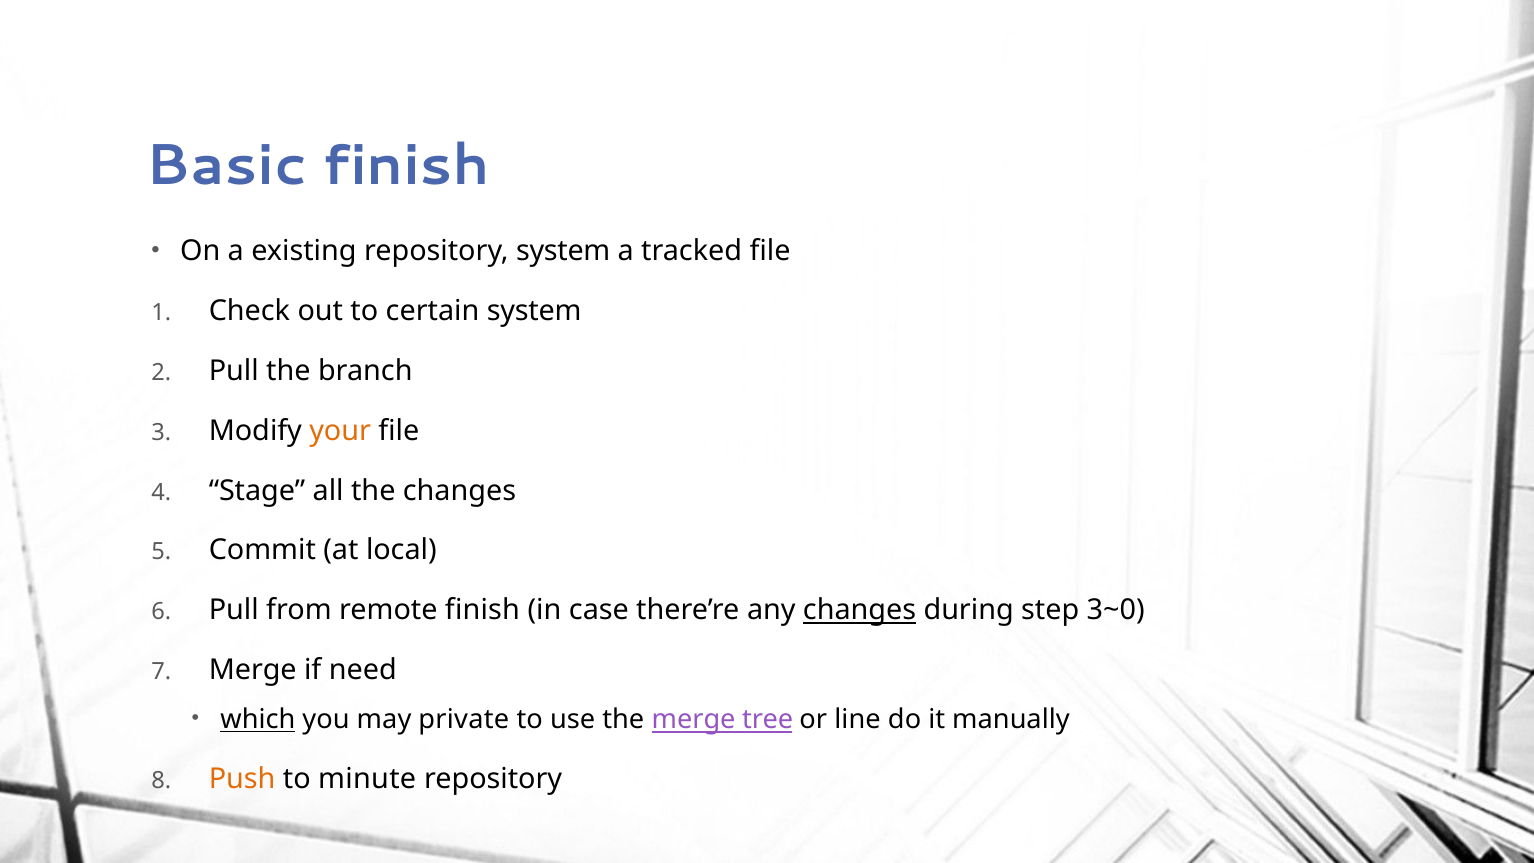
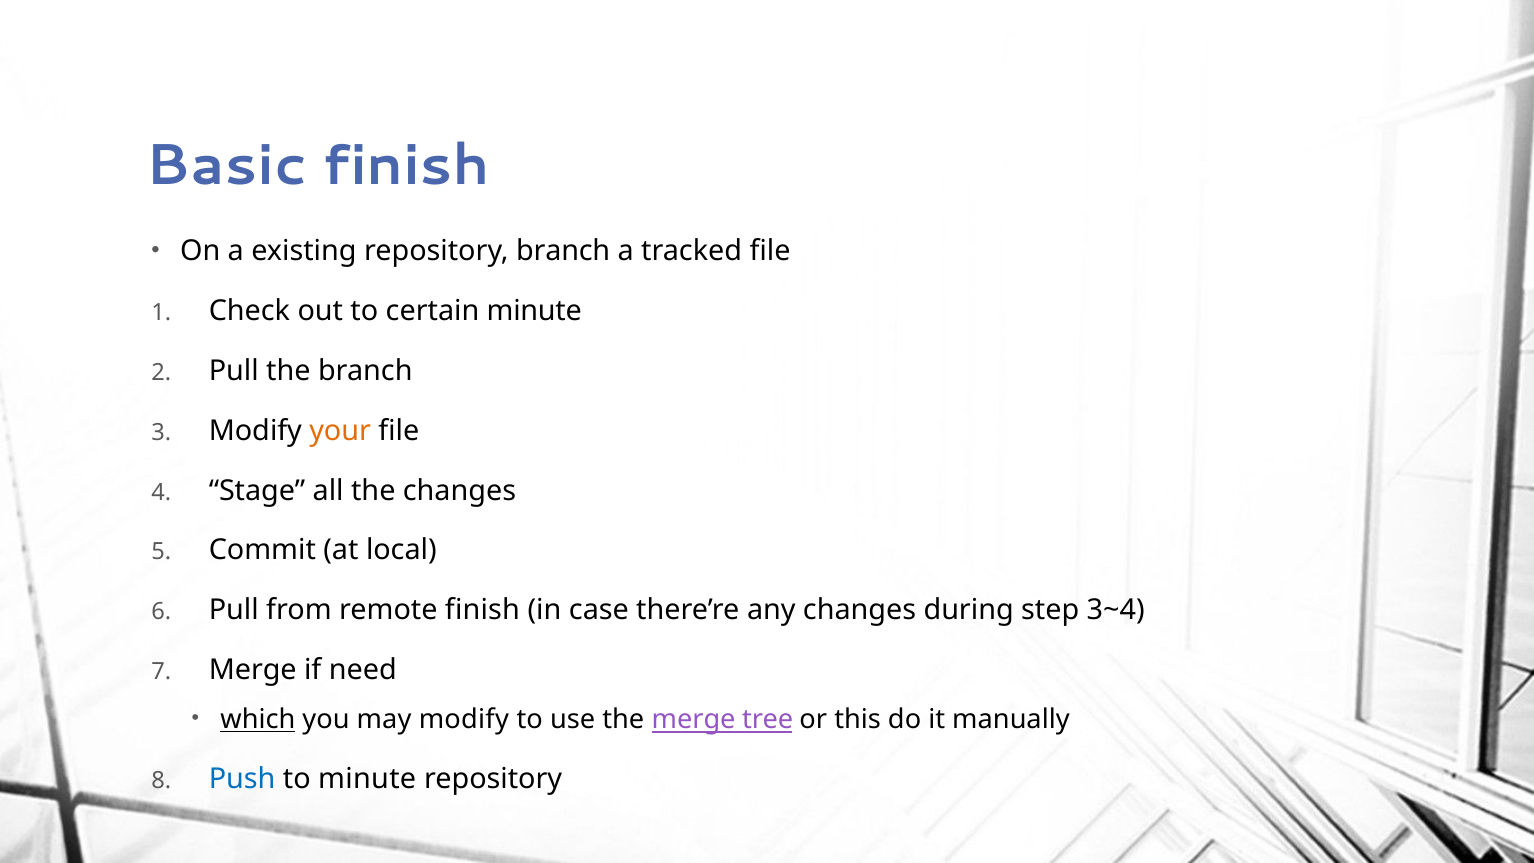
repository system: system -> branch (563, 251)
certain system: system -> minute (534, 311)
changes underline: present -> none (860, 610)
3~0: 3~0 -> 3~4 (1116, 610)
may private: private -> modify (464, 720)
line: line -> this (858, 720)
Push colour: orange -> blue (242, 780)
